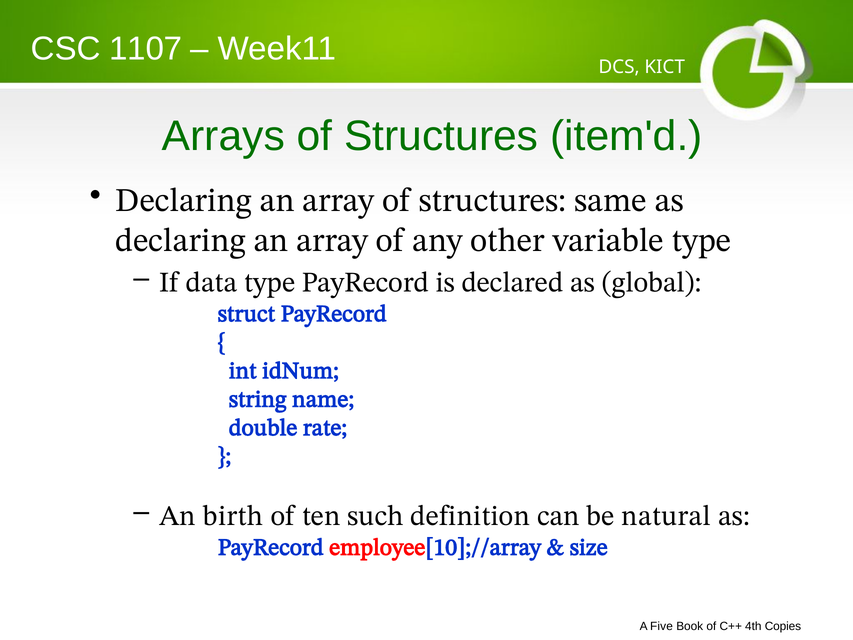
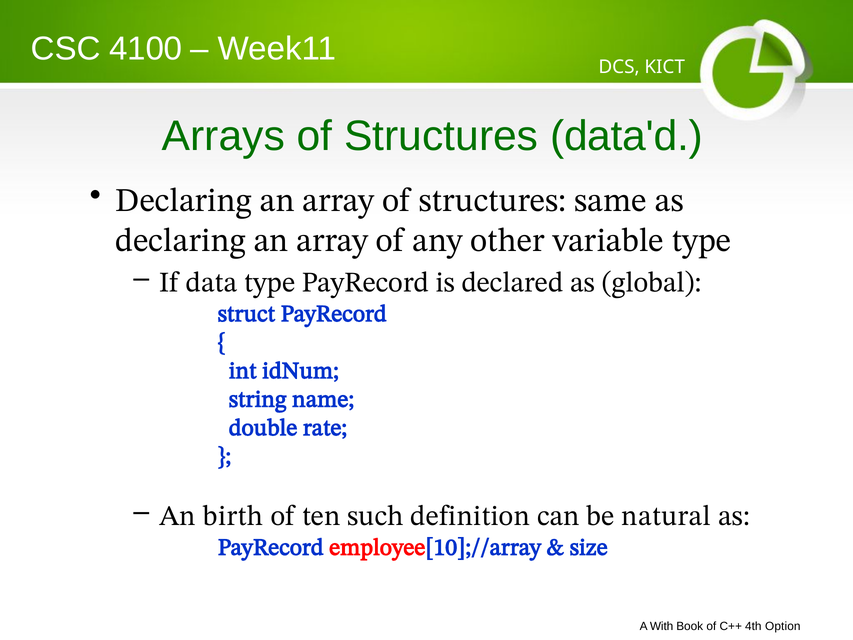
1107: 1107 -> 4100 (146, 49)
item'd: item'd -> data'd (626, 136)
Five: Five -> With (662, 626)
Copies: Copies -> Option (783, 626)
